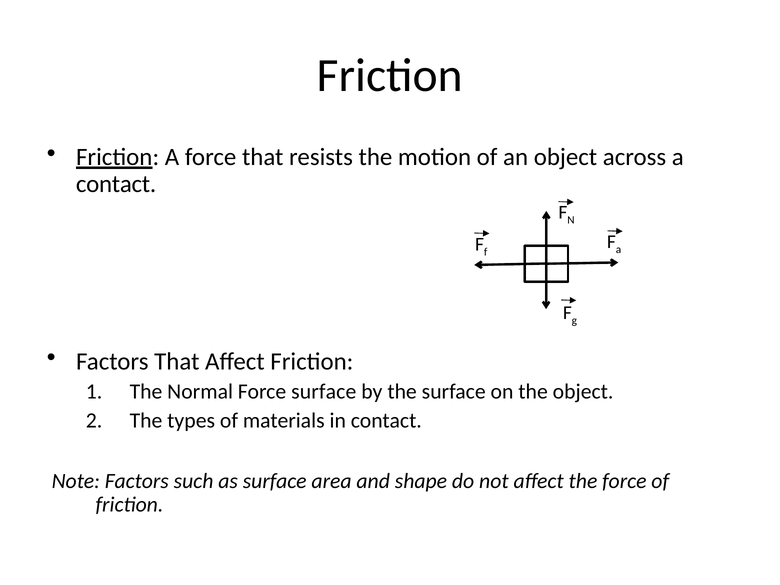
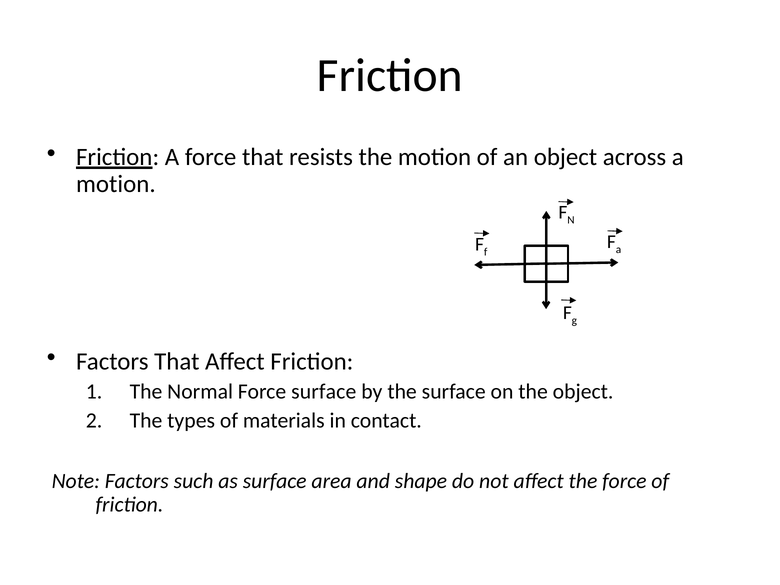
contact: contact -> motion (116, 184)
